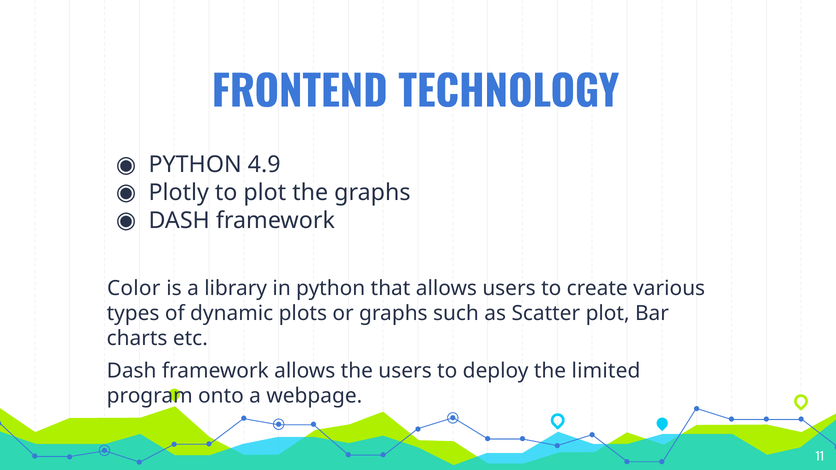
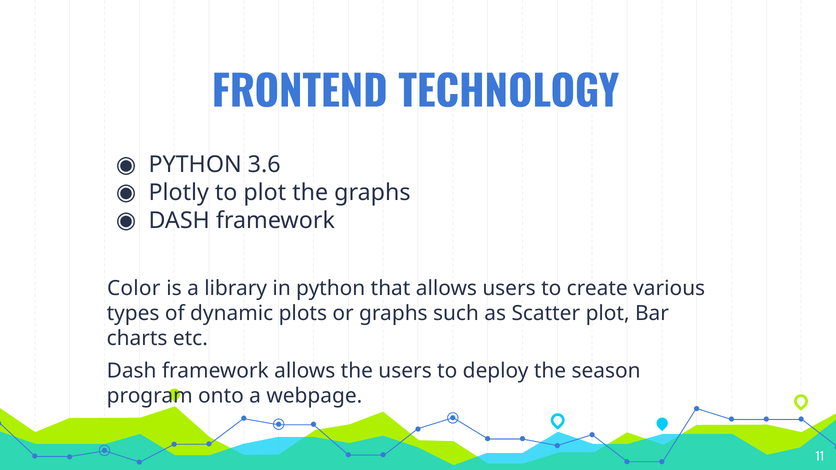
4.9: 4.9 -> 3.6 (264, 165)
limited: limited -> season (606, 371)
